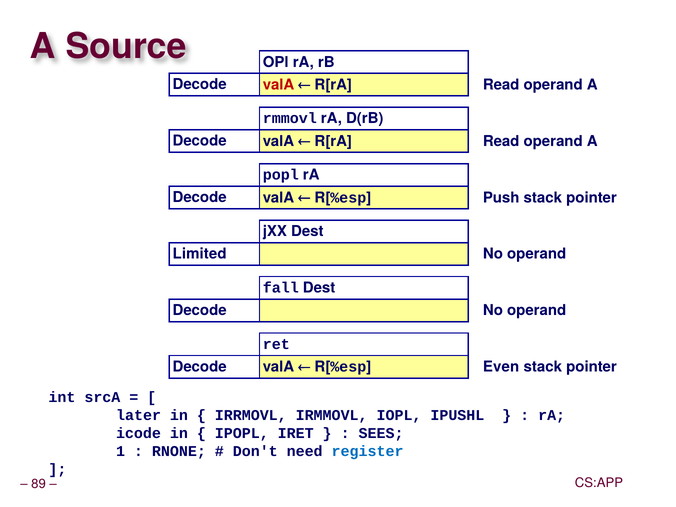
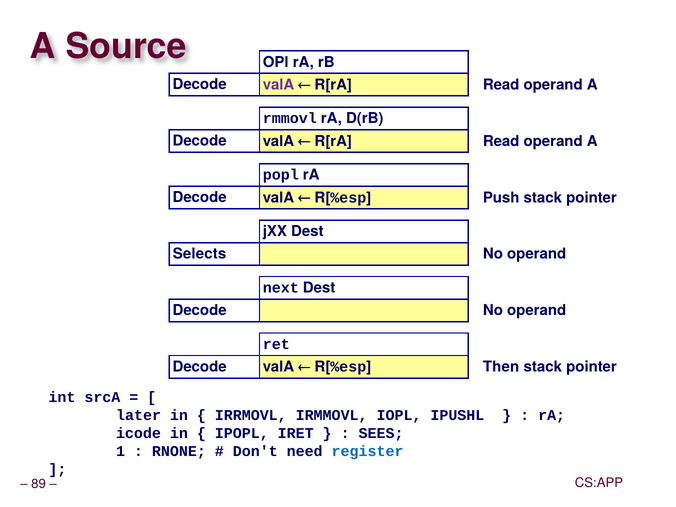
valA colour: red -> purple (279, 85)
Limited: Limited -> Selects (200, 254)
fall: fall -> next (281, 288)
Even: Even -> Then (501, 367)
